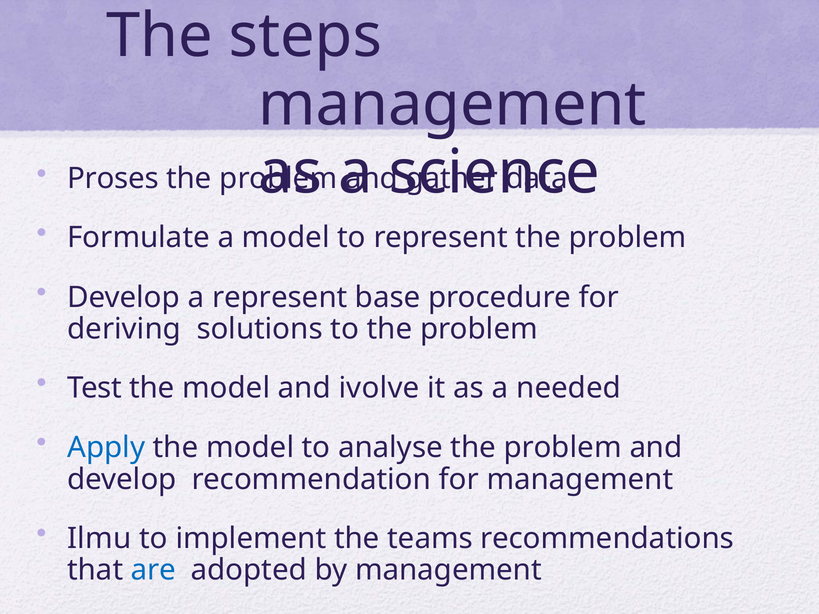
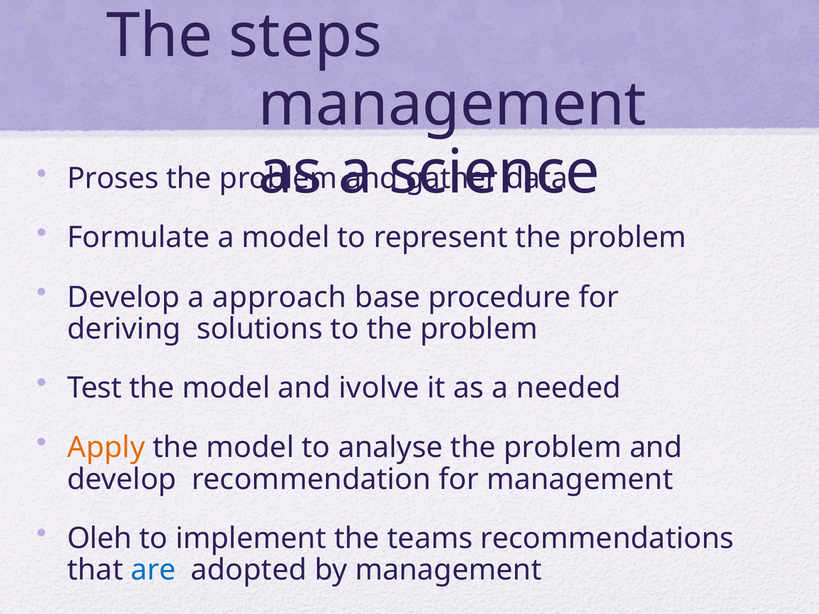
a represent: represent -> approach (280, 297)
Apply colour: blue -> orange (106, 448)
Ilmu: Ilmu -> Oleh (100, 539)
